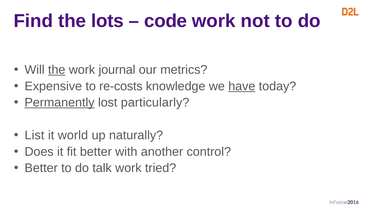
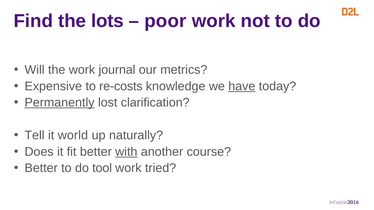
code: code -> poor (165, 21)
the underline: present -> none (57, 70)
particularly: particularly -> clarification (155, 103)
List: List -> Tell (35, 136)
with underline: none -> present (126, 152)
control: control -> course (209, 152)
talk: talk -> tool (102, 168)
